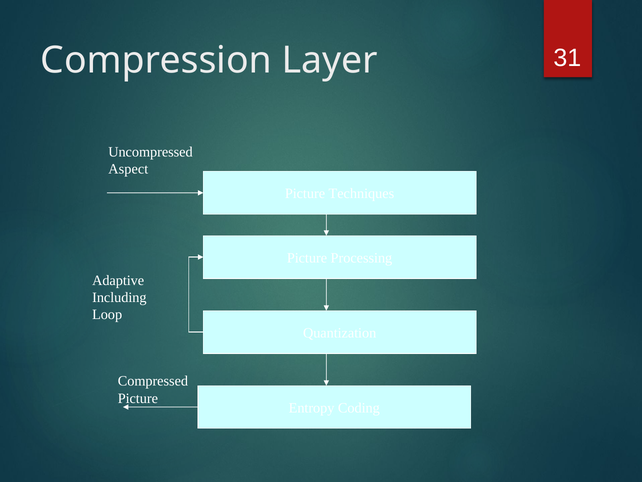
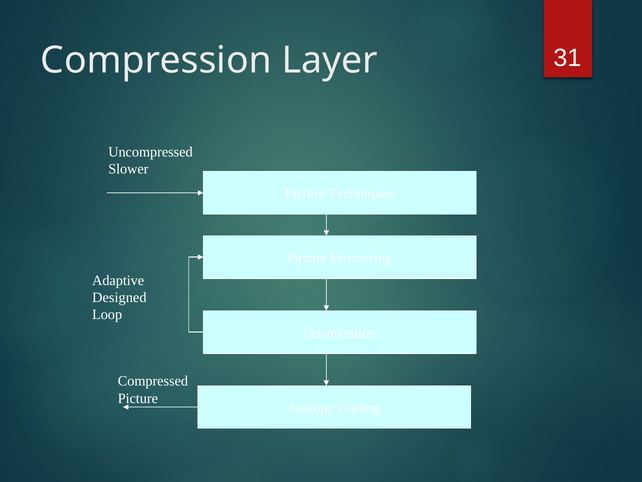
Aspect: Aspect -> Slower (128, 169)
Including: Including -> Designed (119, 297)
